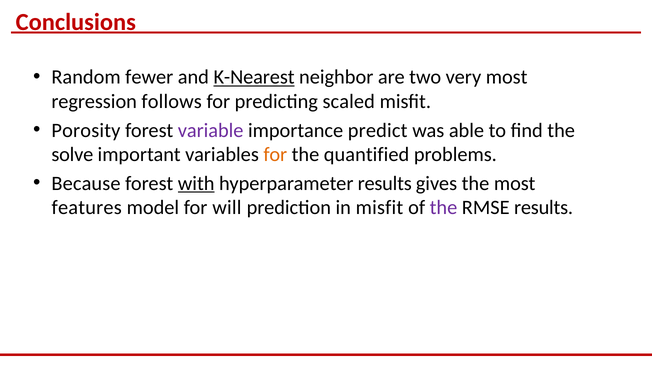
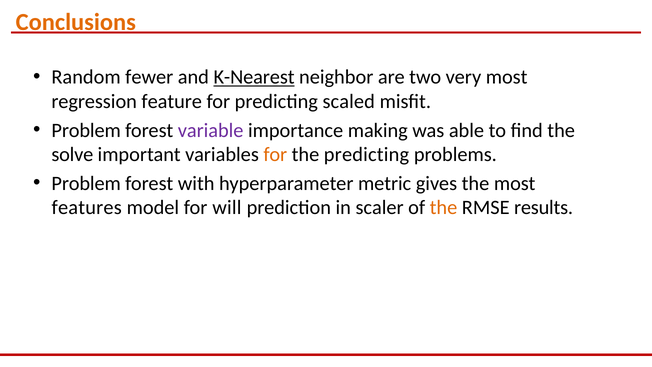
Conclusions colour: red -> orange (76, 22)
follows: follows -> feature (172, 102)
Porosity: Porosity -> Problem (86, 130)
predict: predict -> making (378, 130)
the quantified: quantified -> predicting (367, 155)
Because: Because -> Problem (86, 183)
with underline: present -> none (196, 183)
hyperparameter results: results -> metric (385, 183)
in misfit: misfit -> scaler (380, 208)
the colour: purple -> orange (443, 208)
